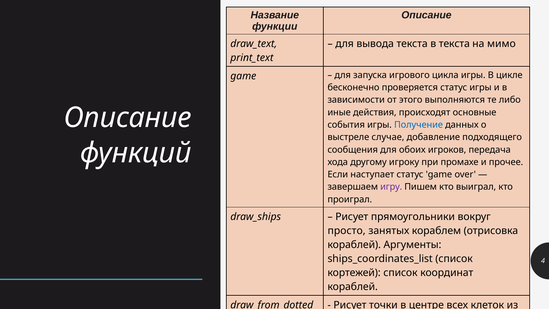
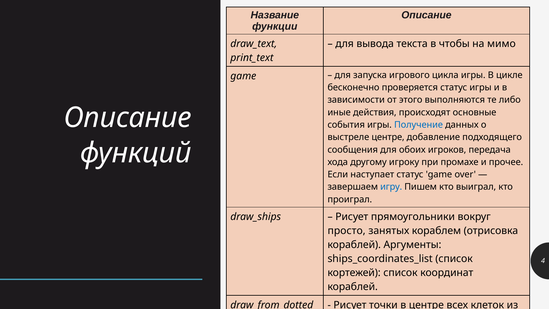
в текста: текста -> чтобы (454, 44)
выстреле случае: случае -> центре (388, 137)
игру colour: purple -> blue (391, 187)
